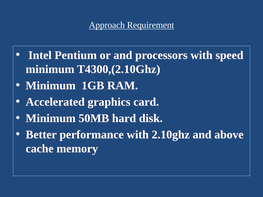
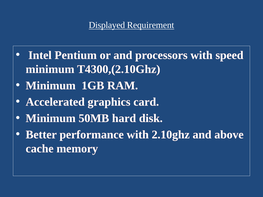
Approach: Approach -> Displayed (107, 25)
